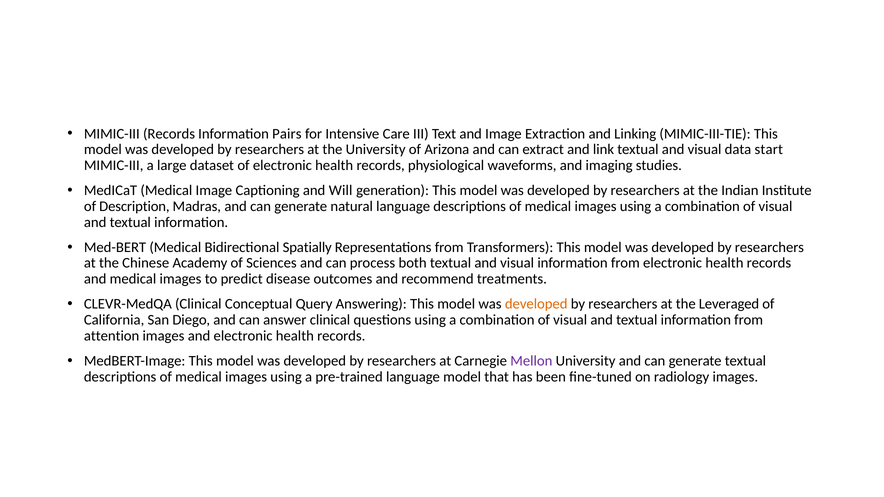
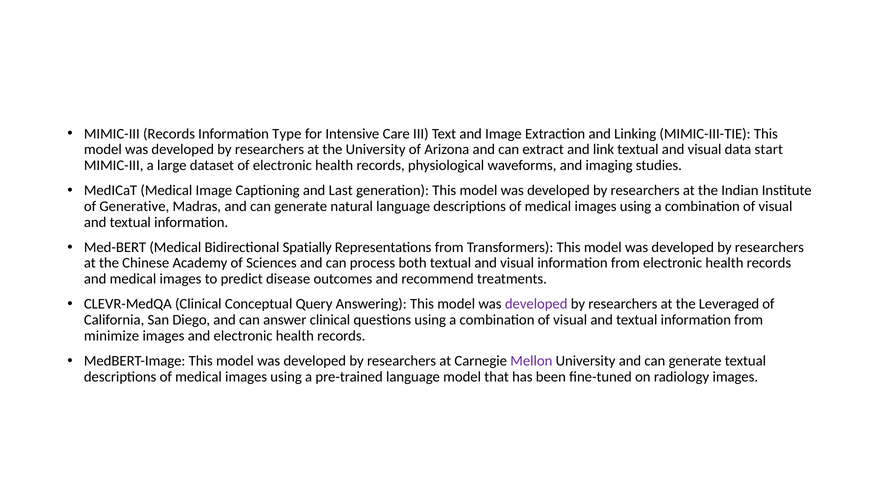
Pairs: Pairs -> Type (287, 134)
Will: Will -> Last (341, 191)
Description: Description -> Generative (134, 206)
developed colour: orange -> purple (536, 304)
attention: attention -> minimize (112, 336)
